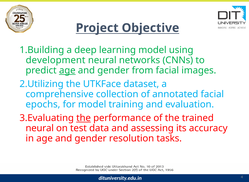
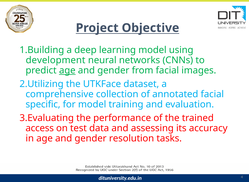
epochs: epochs -> specific (43, 105)
the underline: present -> none (84, 118)
neural: neural -> access (40, 128)
